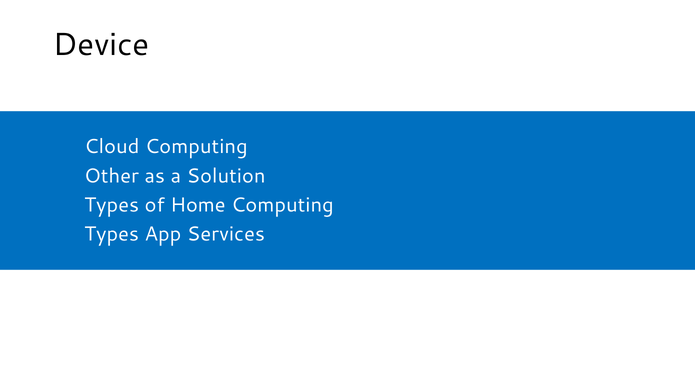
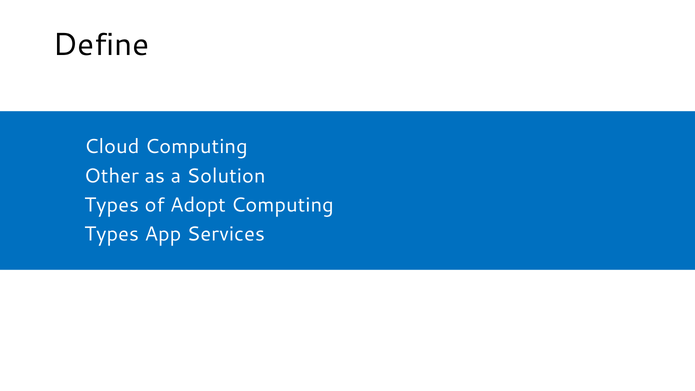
Device: Device -> Define (101, 45)
Home: Home -> Adopt (198, 205)
